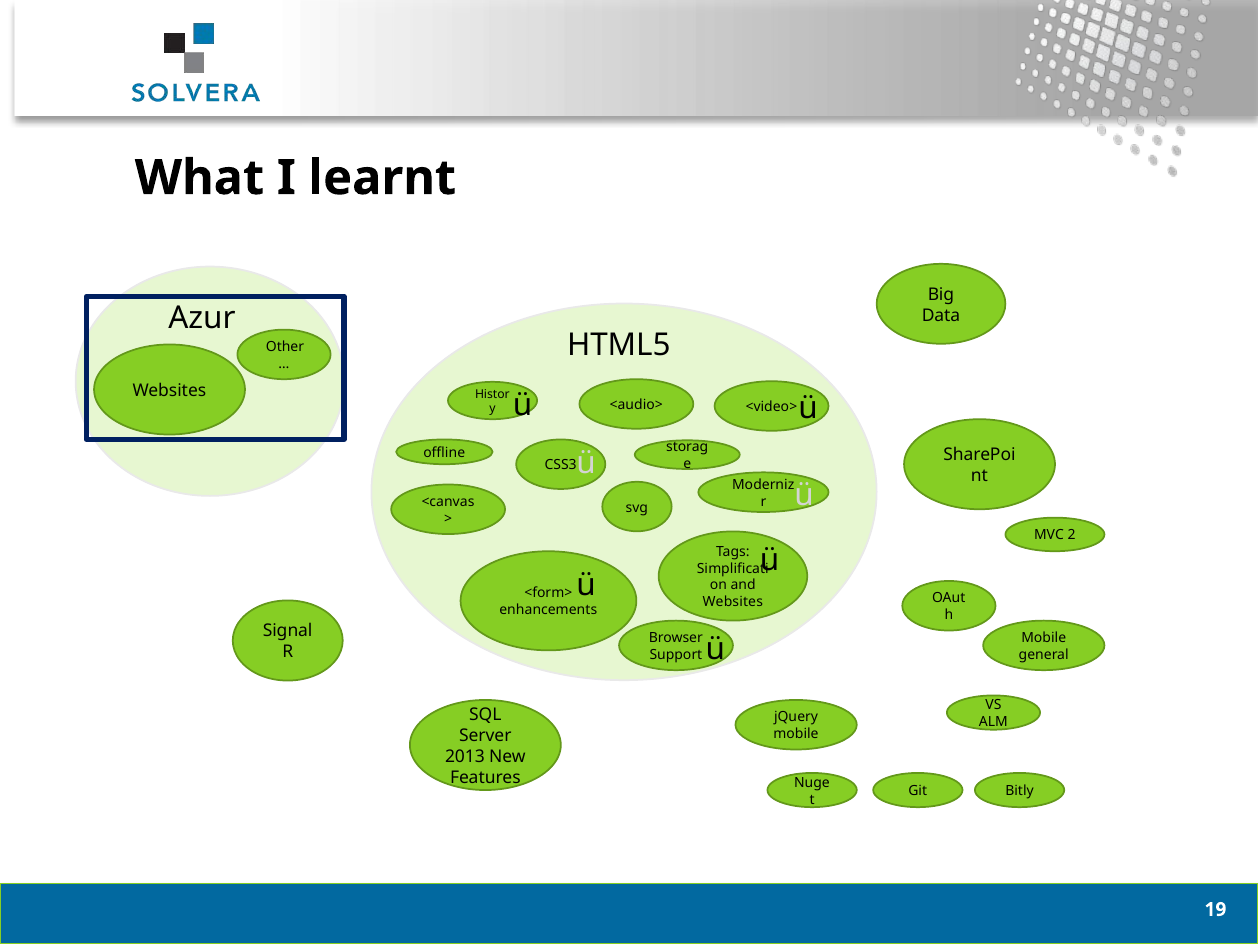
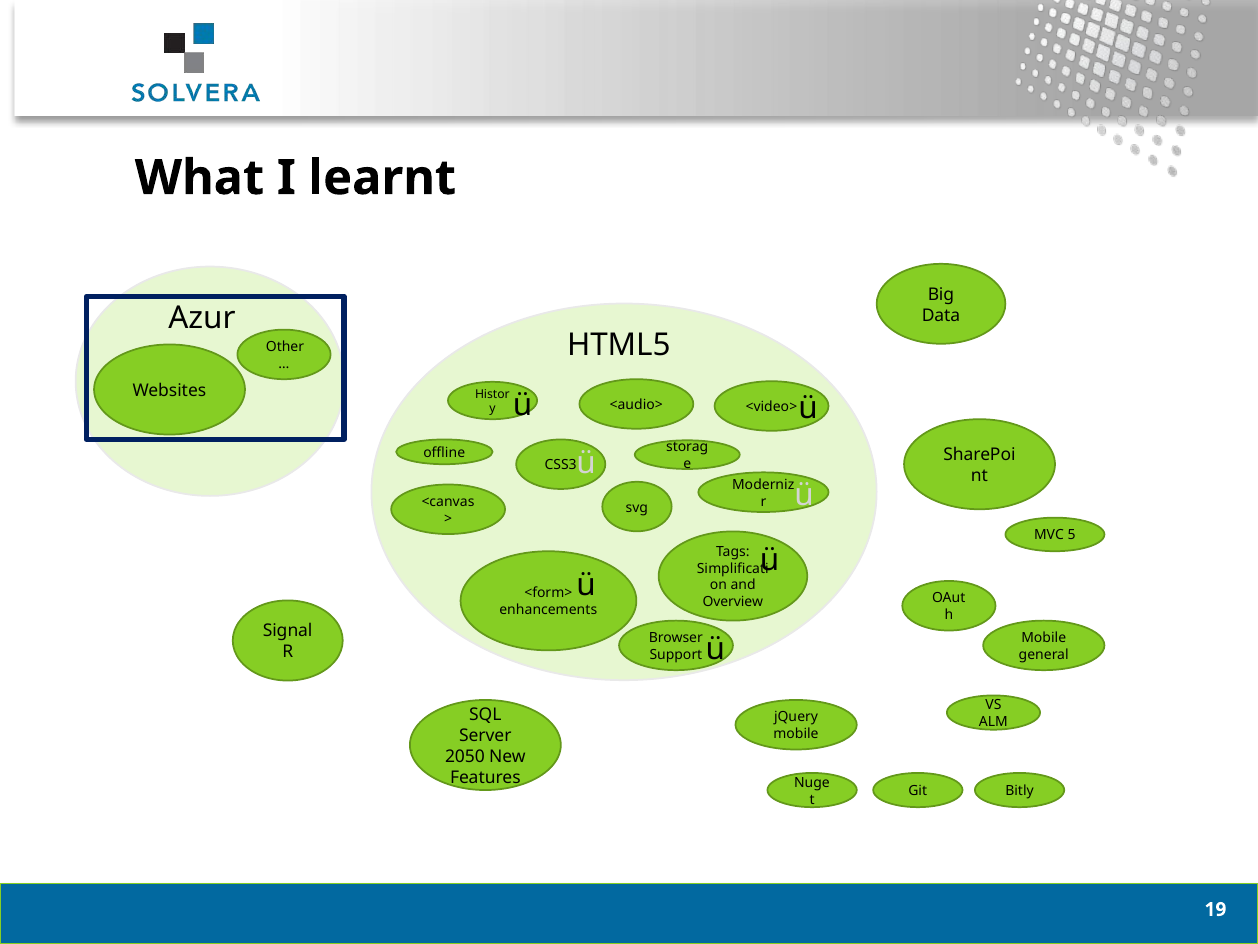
2: 2 -> 5 (1072, 535)
Websites: Websites -> Overview (733, 602)
2013: 2013 -> 2050 (465, 756)
